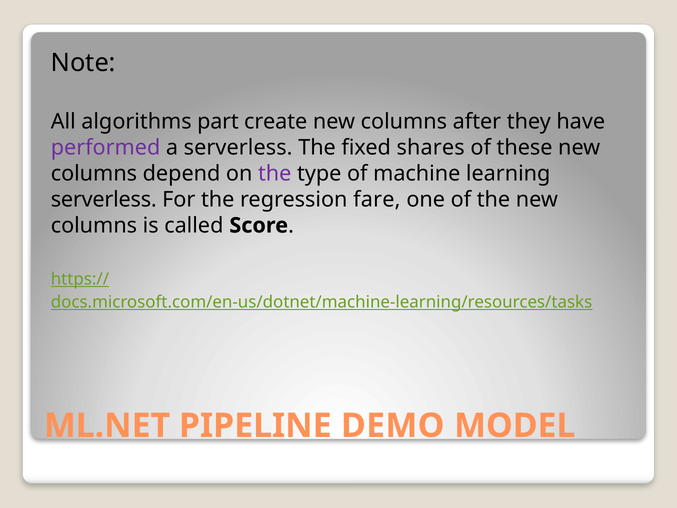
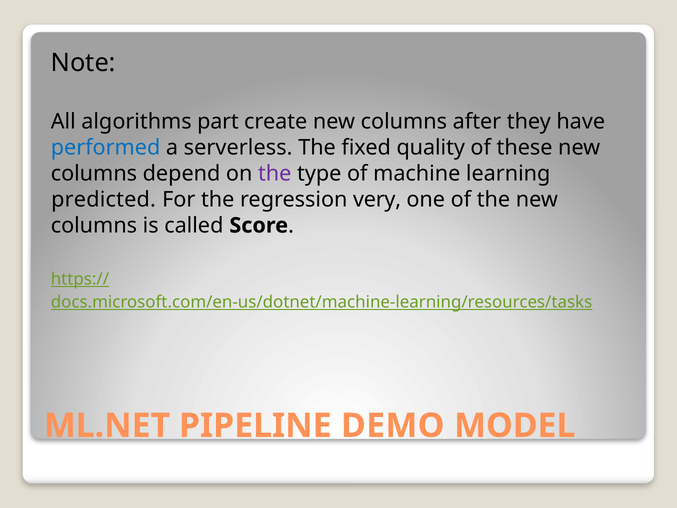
performed colour: purple -> blue (106, 148)
shares: shares -> quality (431, 148)
serverless: serverless -> predicted (104, 199)
fare: fare -> very (377, 199)
